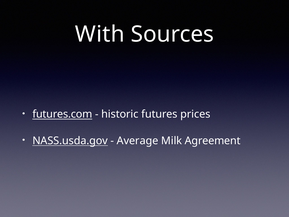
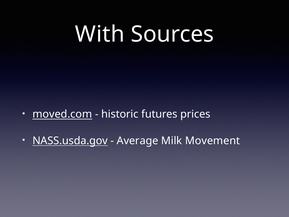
futures.com: futures.com -> moved.com (62, 114)
Agreement: Agreement -> Movement (213, 141)
